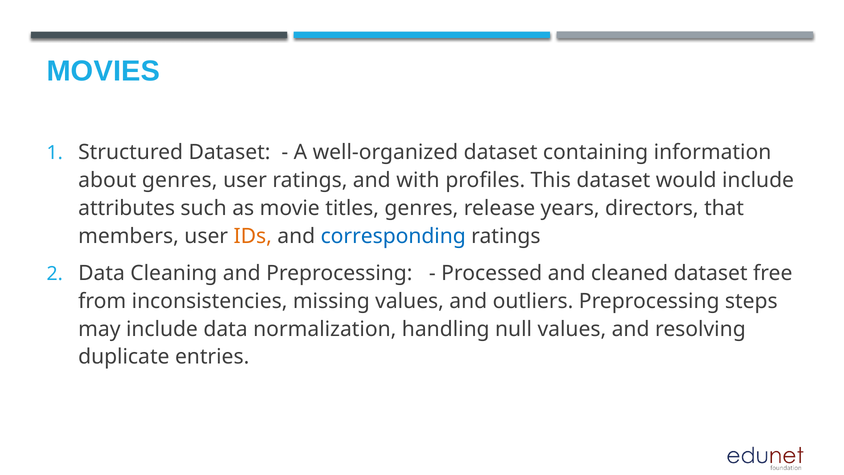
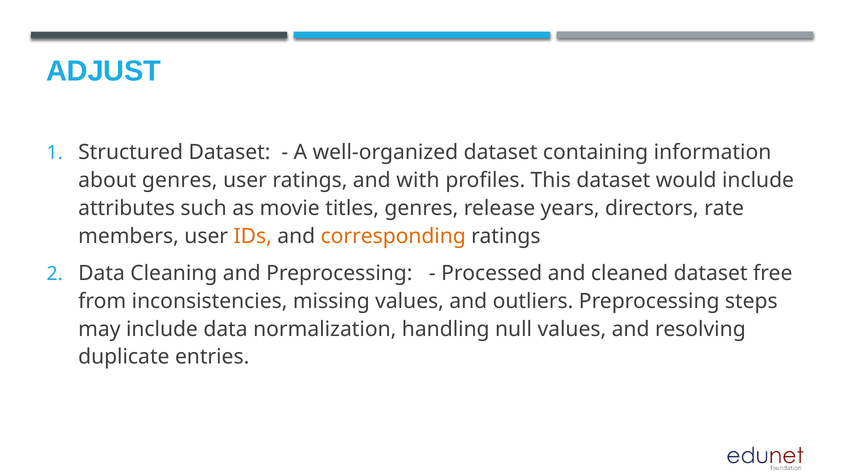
MOVIES: MOVIES -> ADJUST (104, 71)
that: that -> rate (724, 208)
corresponding colour: blue -> orange (393, 236)
